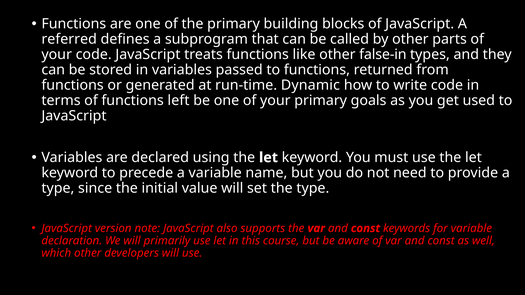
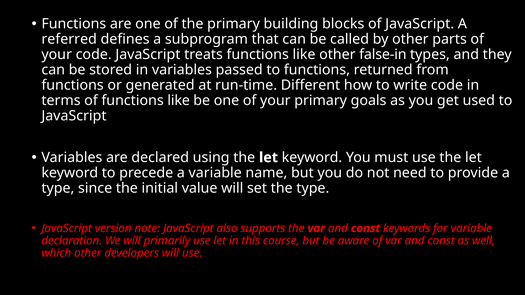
Dynamic: Dynamic -> Different (310, 85)
of functions left: left -> like (179, 101)
